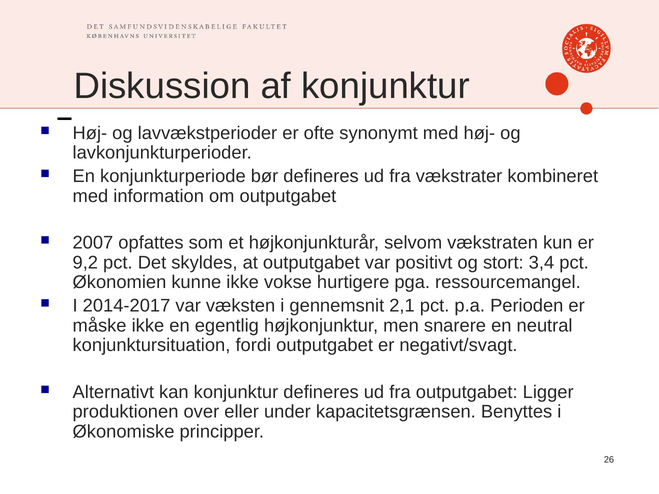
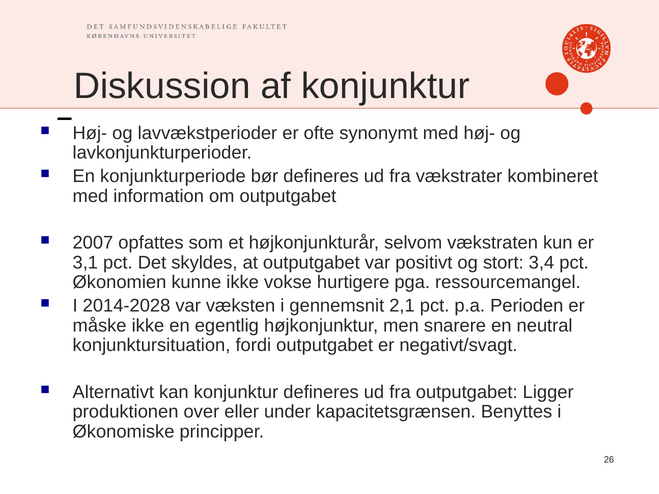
9,2: 9,2 -> 3,1 (85, 263)
2014-2017: 2014-2017 -> 2014-2028 (127, 306)
